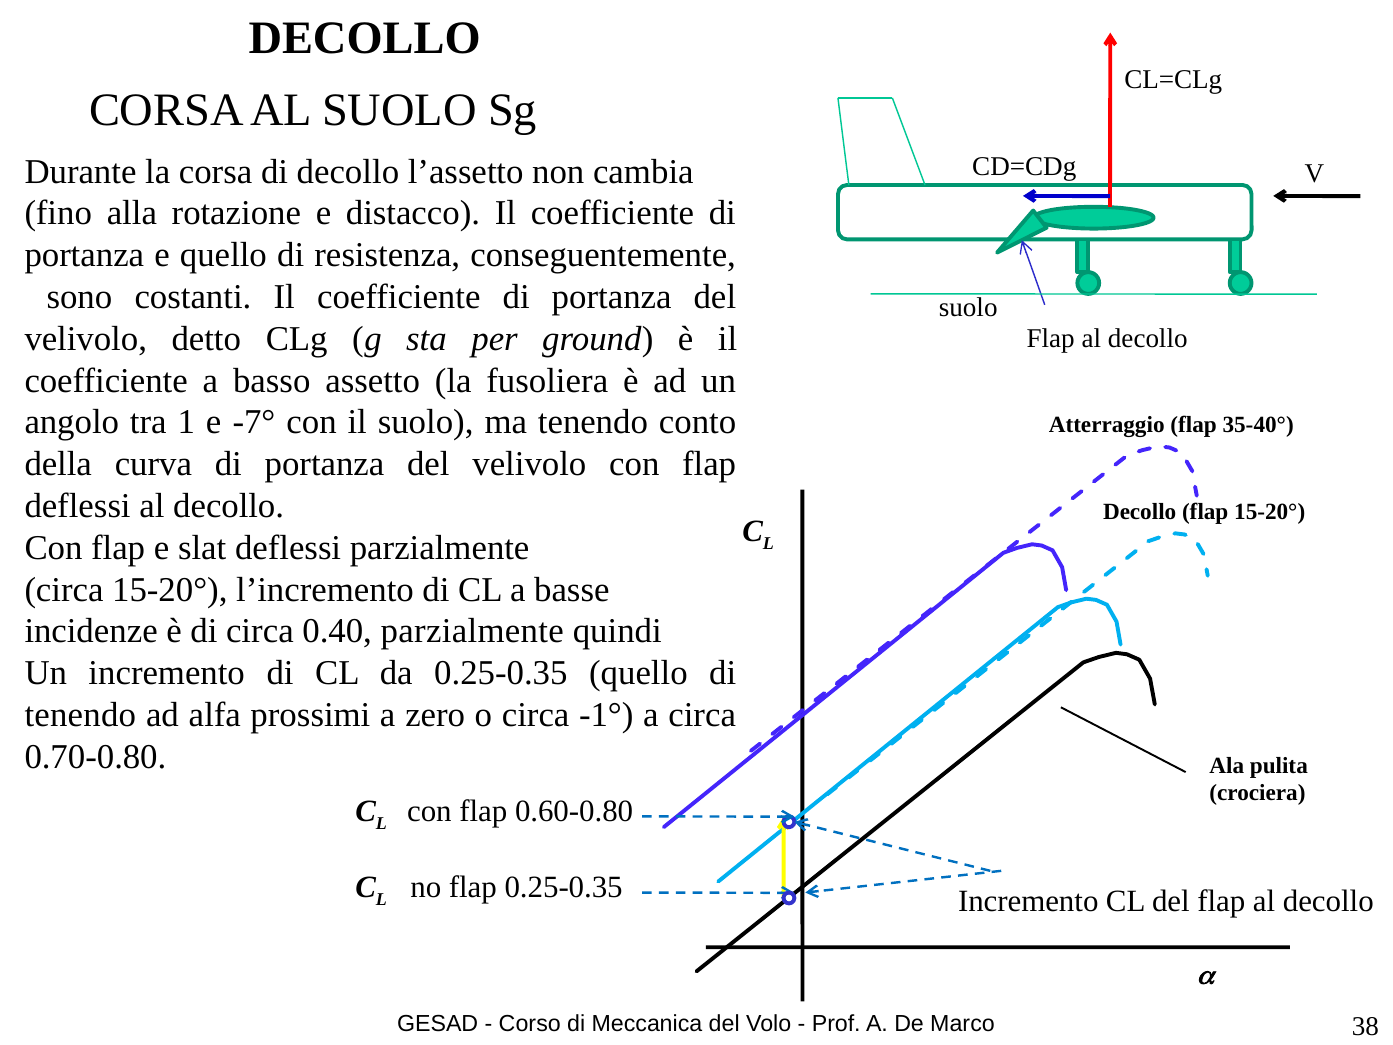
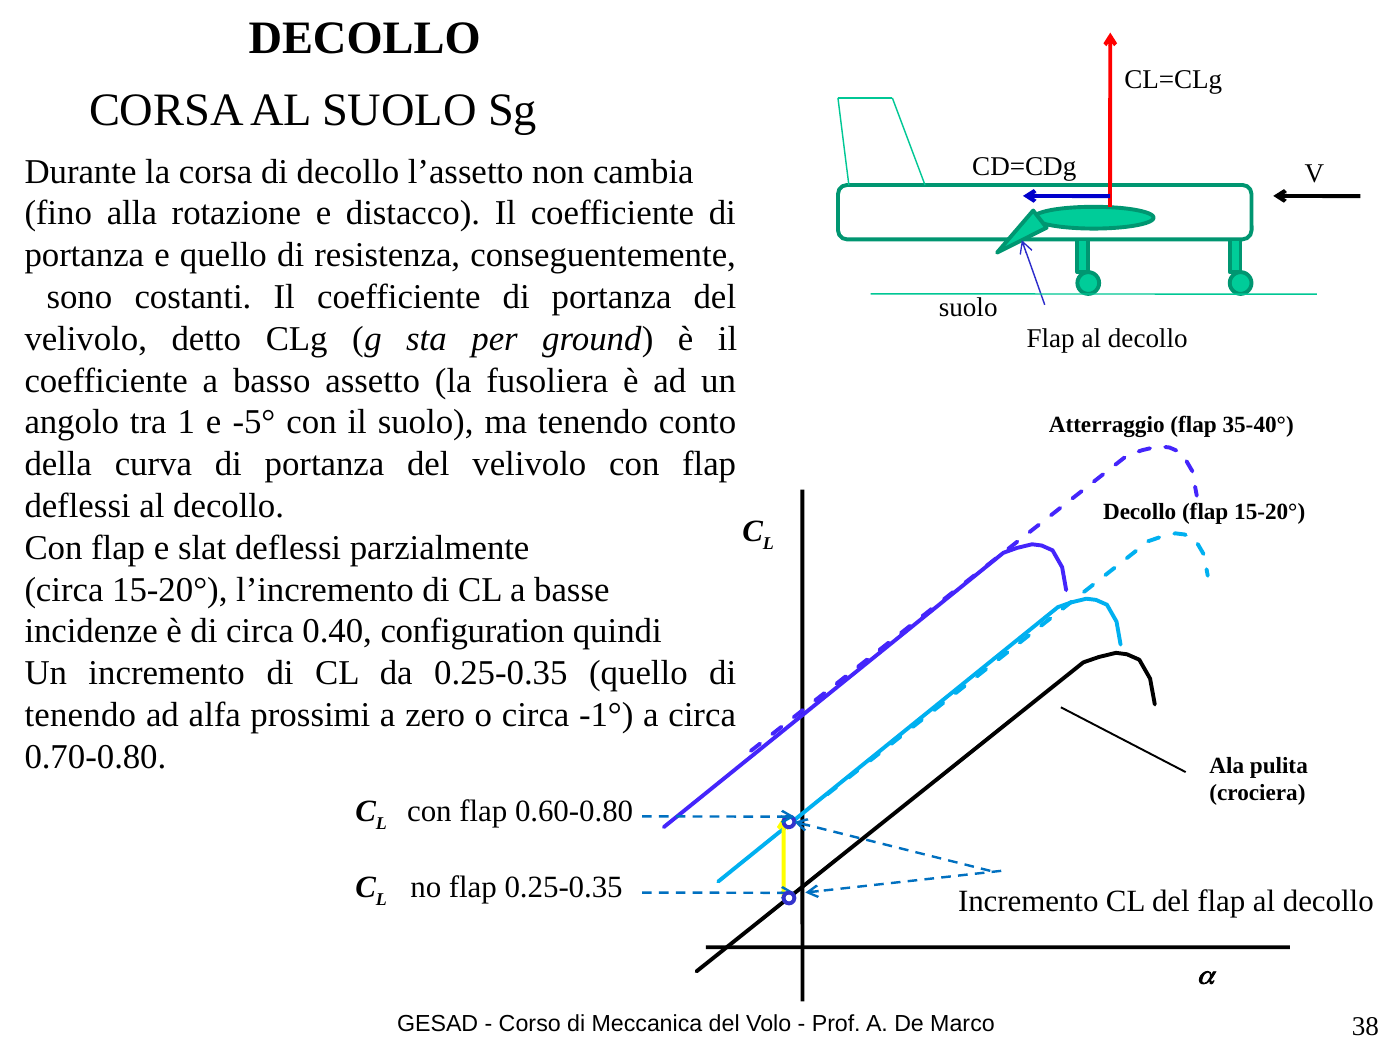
-7°: -7° -> -5° (254, 422)
0.40 parzialmente: parzialmente -> configuration (473, 631)
